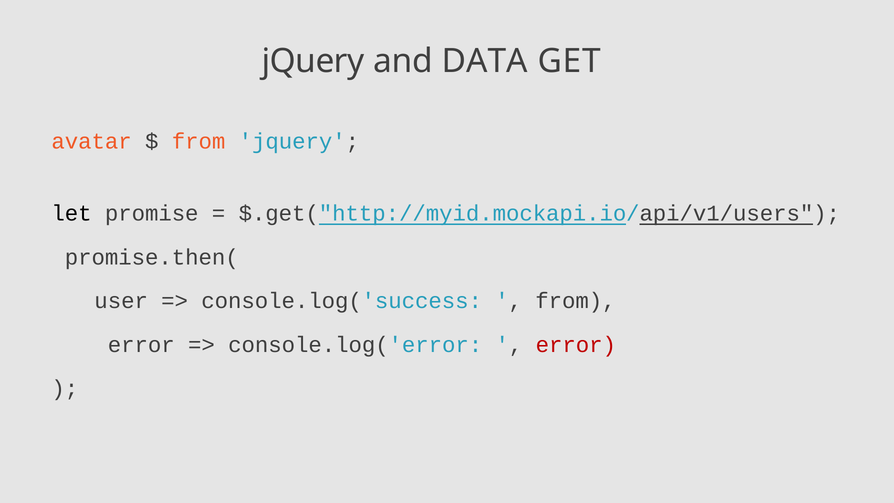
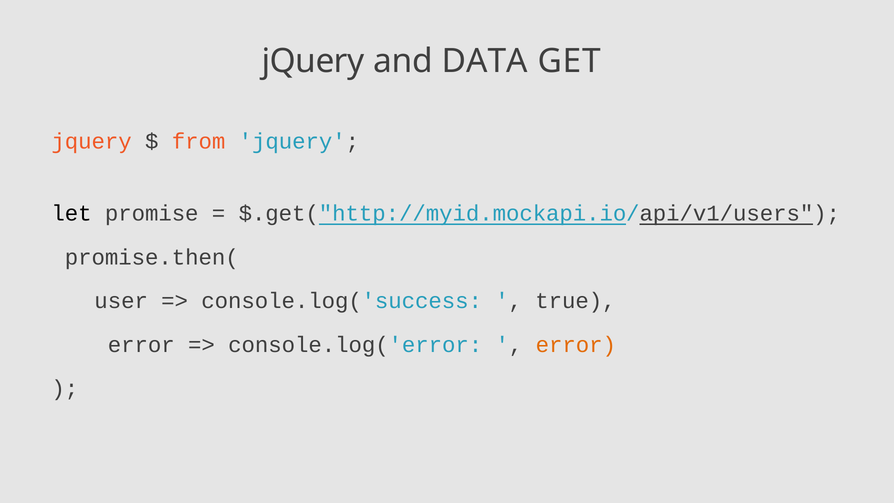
avatar: avatar -> jquery (92, 141)
from: from -> true (575, 301)
error colour: red -> orange (576, 345)
